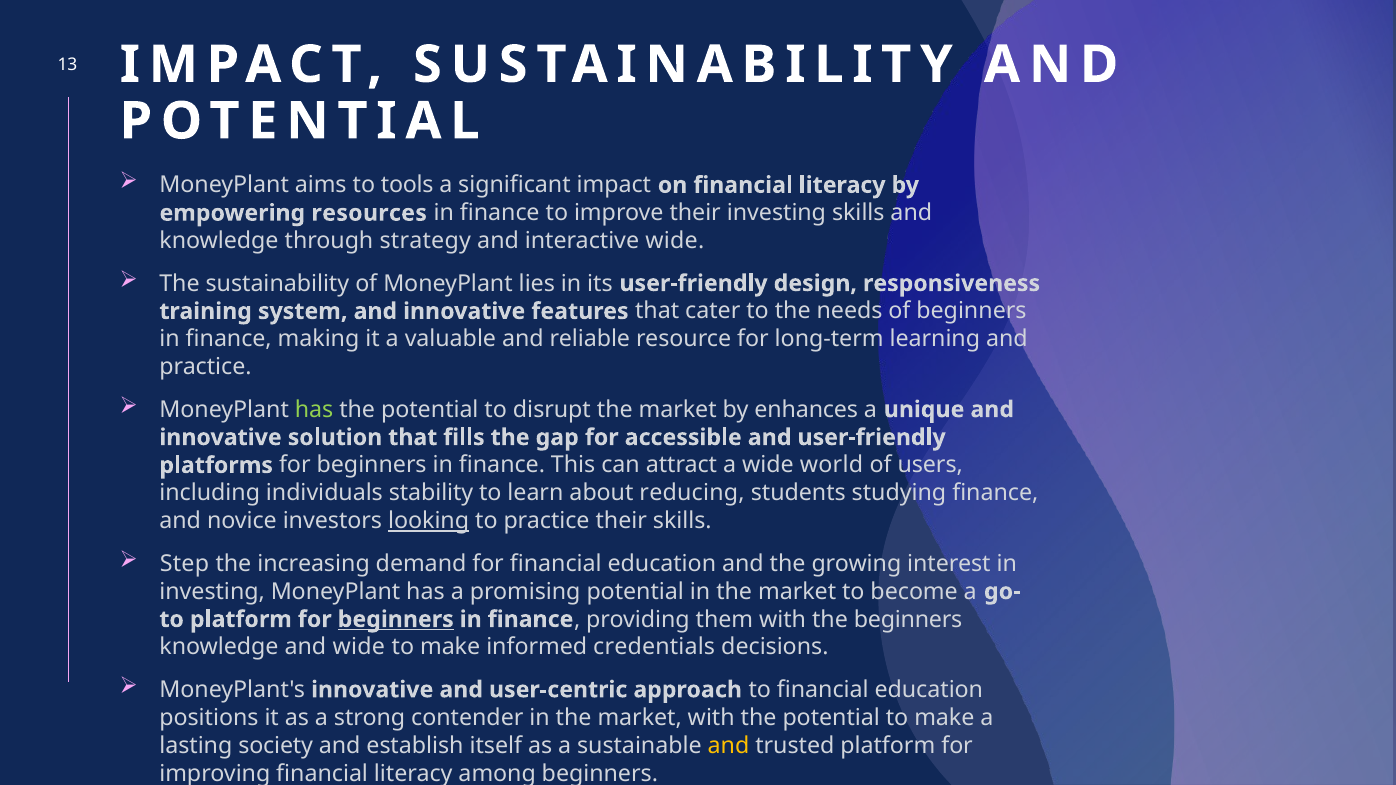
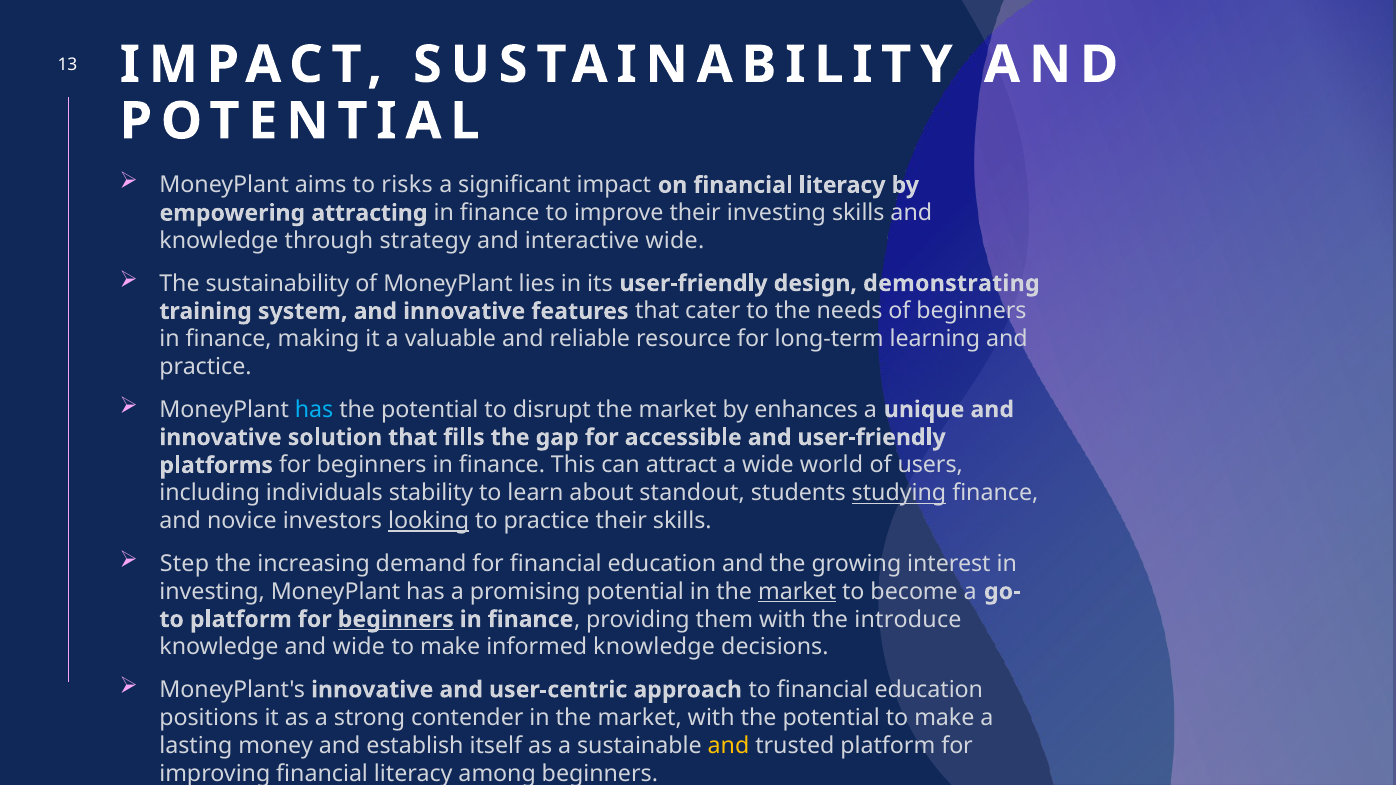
tools: tools -> risks (407, 185)
resources: resources -> attracting (369, 213)
responsiveness: responsiveness -> demonstrating (951, 283)
has colour: light green -> light blue (314, 410)
reducing: reducing -> standout (692, 493)
studying underline: none -> present (899, 493)
market underline: none -> present (797, 592)
the beginners: beginners -> introduce (908, 620)
informed credentials: credentials -> knowledge (654, 647)
society: society -> money (276, 746)
